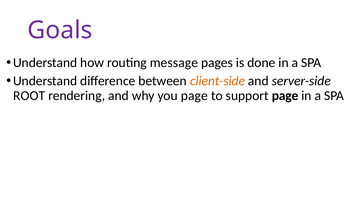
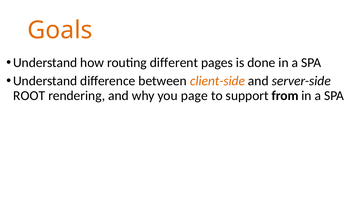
Goals colour: purple -> orange (60, 30)
message: message -> different (174, 62)
support page: page -> from (285, 95)
